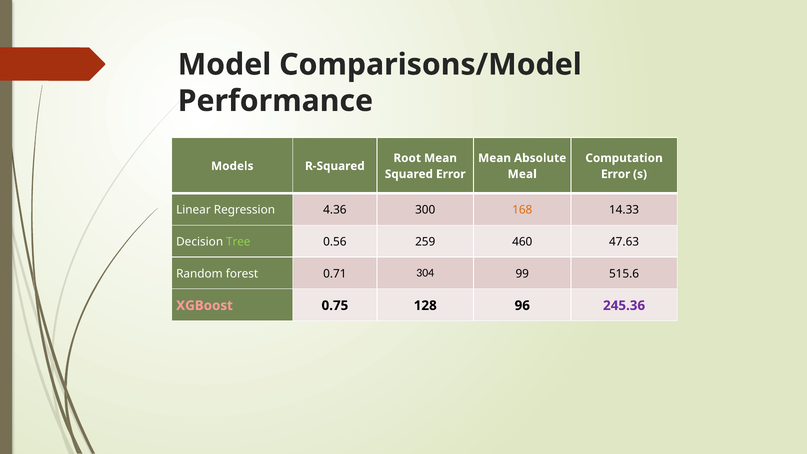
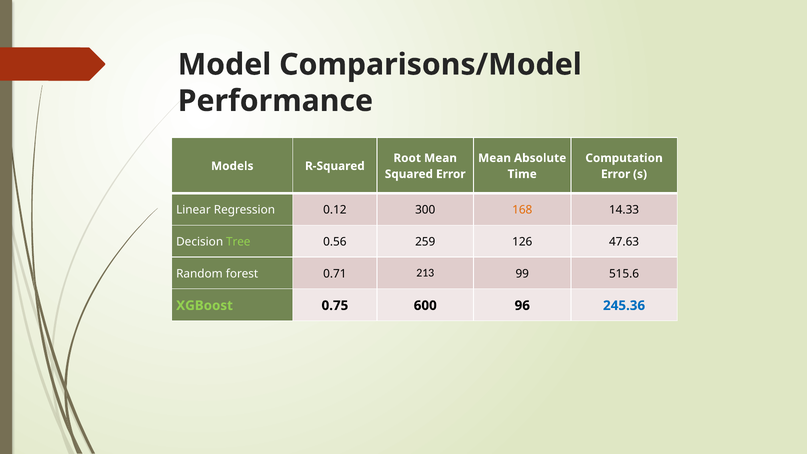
Meal: Meal -> Time (522, 174)
4.36: 4.36 -> 0.12 (335, 210)
460: 460 -> 126 (522, 242)
304: 304 -> 213 (425, 273)
XGBoost colour: pink -> light green (205, 306)
128: 128 -> 600 (425, 306)
245.36 colour: purple -> blue (624, 306)
